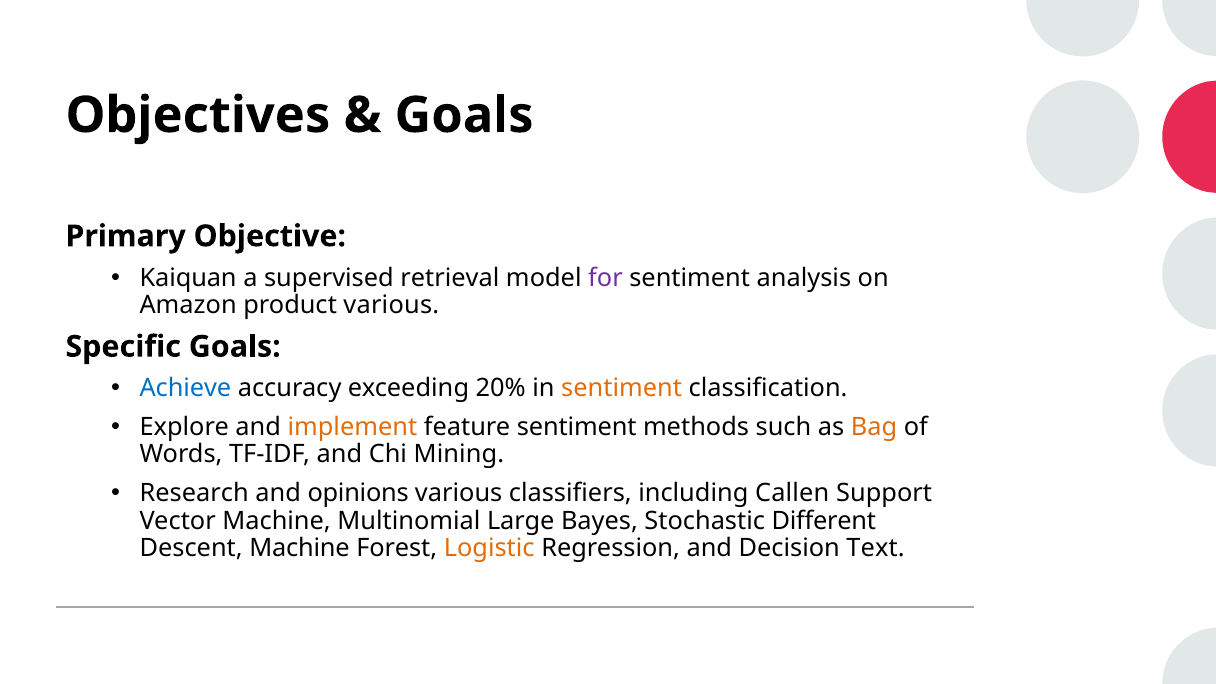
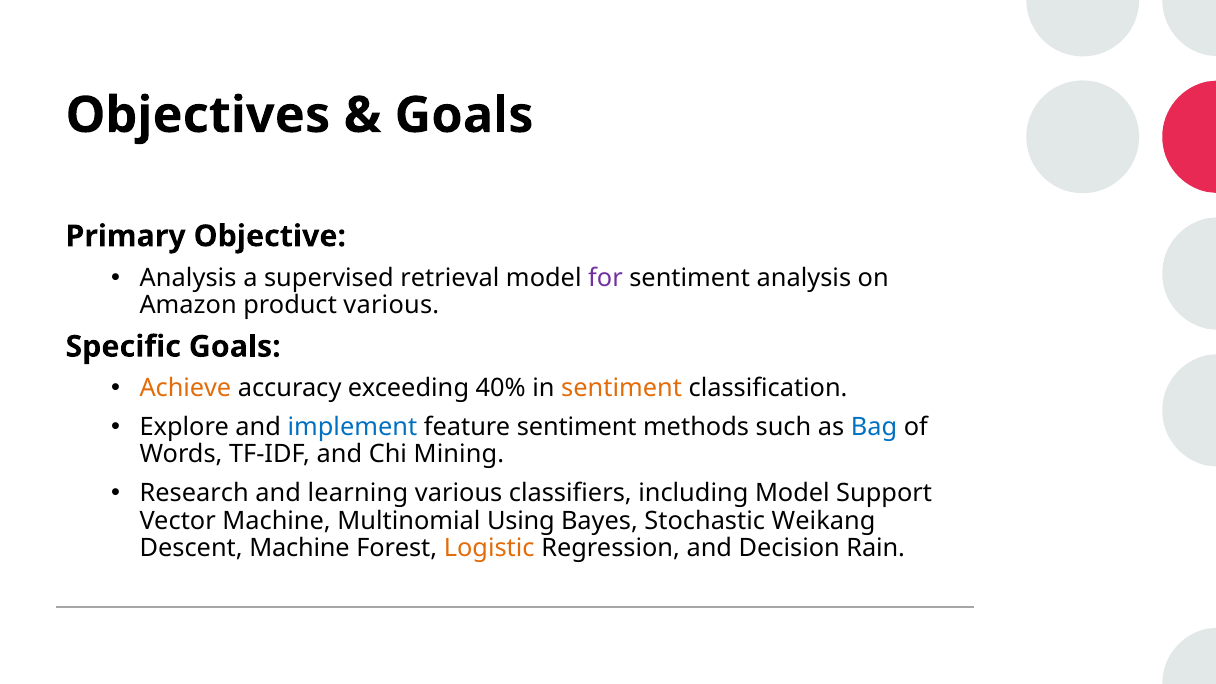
Kaiquan: Kaiquan -> Analysis (188, 278)
Achieve colour: blue -> orange (185, 388)
20%: 20% -> 40% (501, 388)
implement colour: orange -> blue (352, 427)
Bag colour: orange -> blue (874, 427)
opinions: opinions -> learning (358, 493)
including Callen: Callen -> Model (792, 493)
Large: Large -> Using (521, 521)
Different: Different -> Weikang (824, 521)
Text: Text -> Rain (876, 548)
